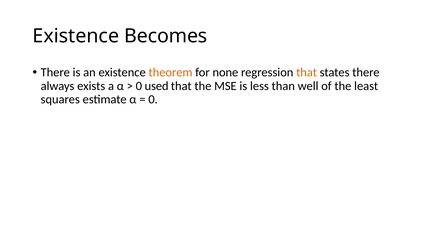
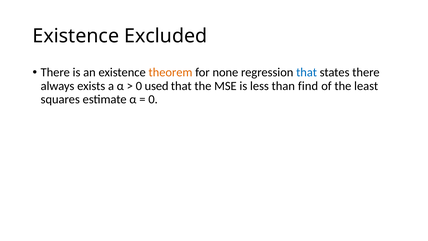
Becomes: Becomes -> Excluded (166, 36)
that colour: orange -> blue (307, 72)
well: well -> find (308, 86)
